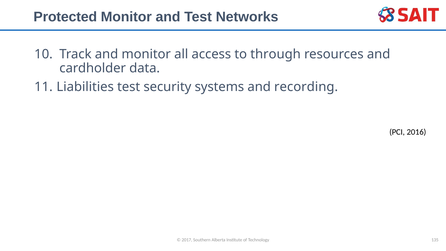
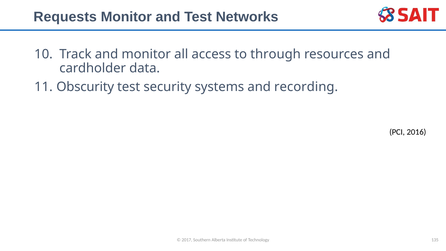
Protected: Protected -> Requests (65, 17)
Liabilities: Liabilities -> Obscurity (85, 87)
